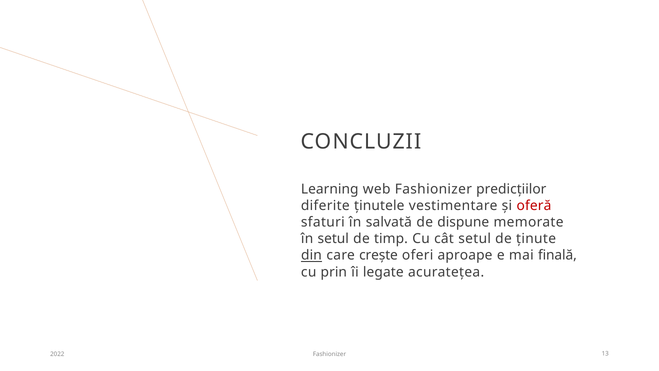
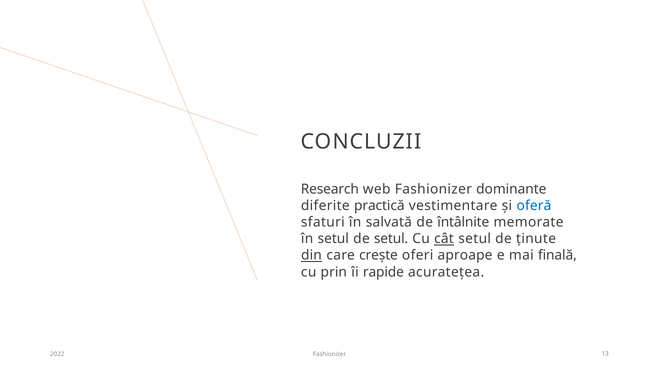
Learning: Learning -> Research (330, 189)
predicțiilor: predicțiilor -> dominante (511, 189)
ținutele: ținutele -> practică (379, 206)
oferă colour: red -> blue (534, 206)
dispune: dispune -> întâlnite (463, 222)
de timp: timp -> setul (391, 239)
cât underline: none -> present (444, 239)
legate: legate -> rapide (383, 272)
